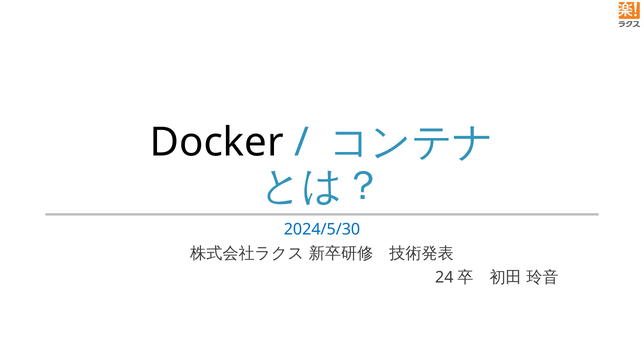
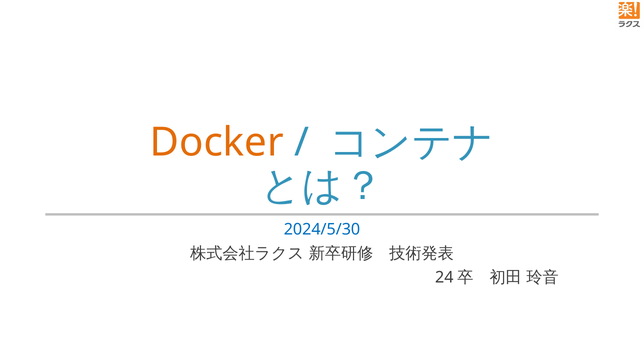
Docker colour: black -> orange (217, 143)
